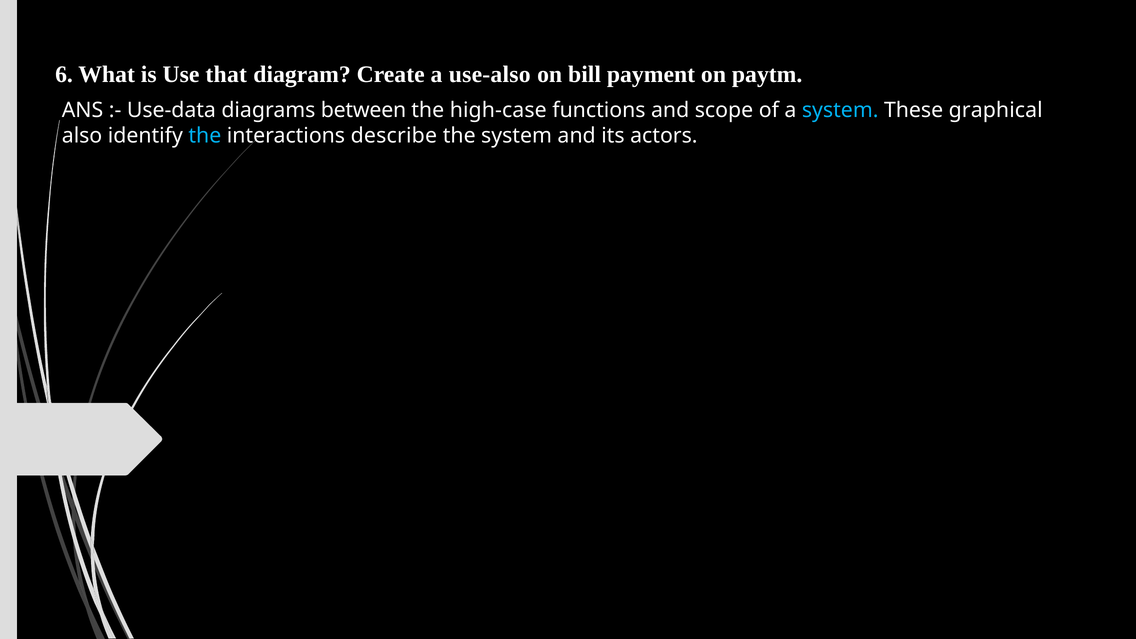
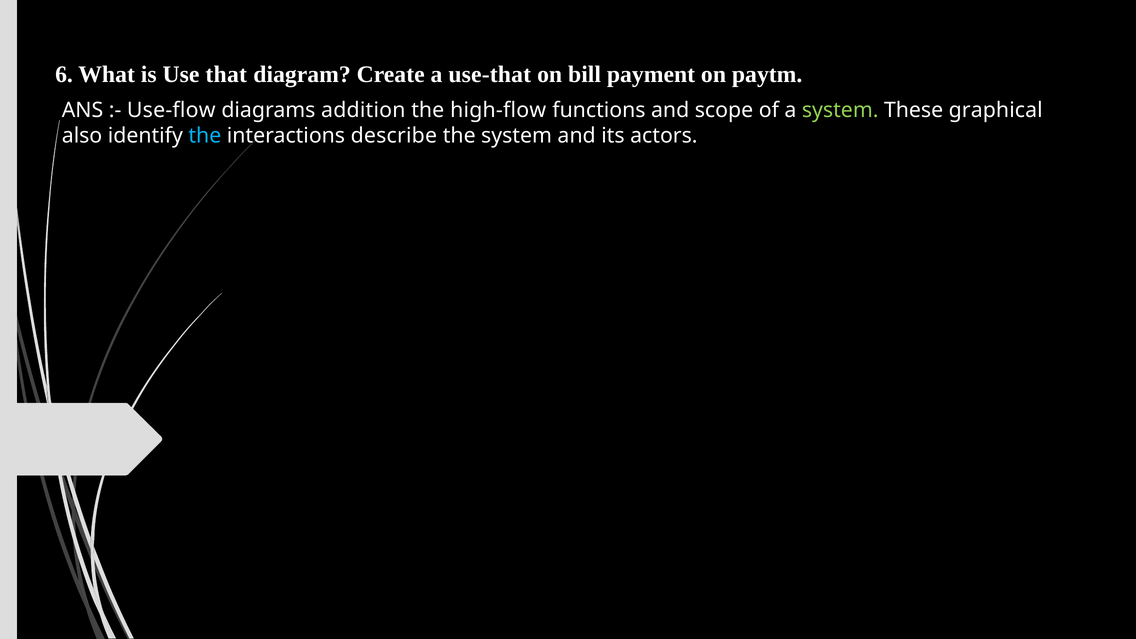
use-also: use-also -> use-that (490, 74)
Use-data: Use-data -> Use-flow (171, 110)
between: between -> addition (363, 110)
high-case: high-case -> high-flow (498, 110)
system colour: light blue -> light green (840, 110)
